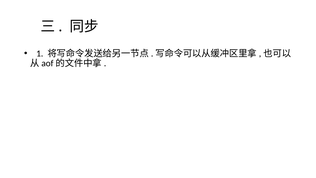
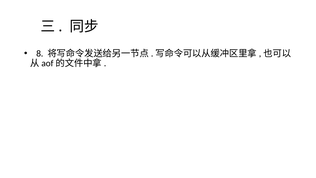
1: 1 -> 8 (40, 53)
